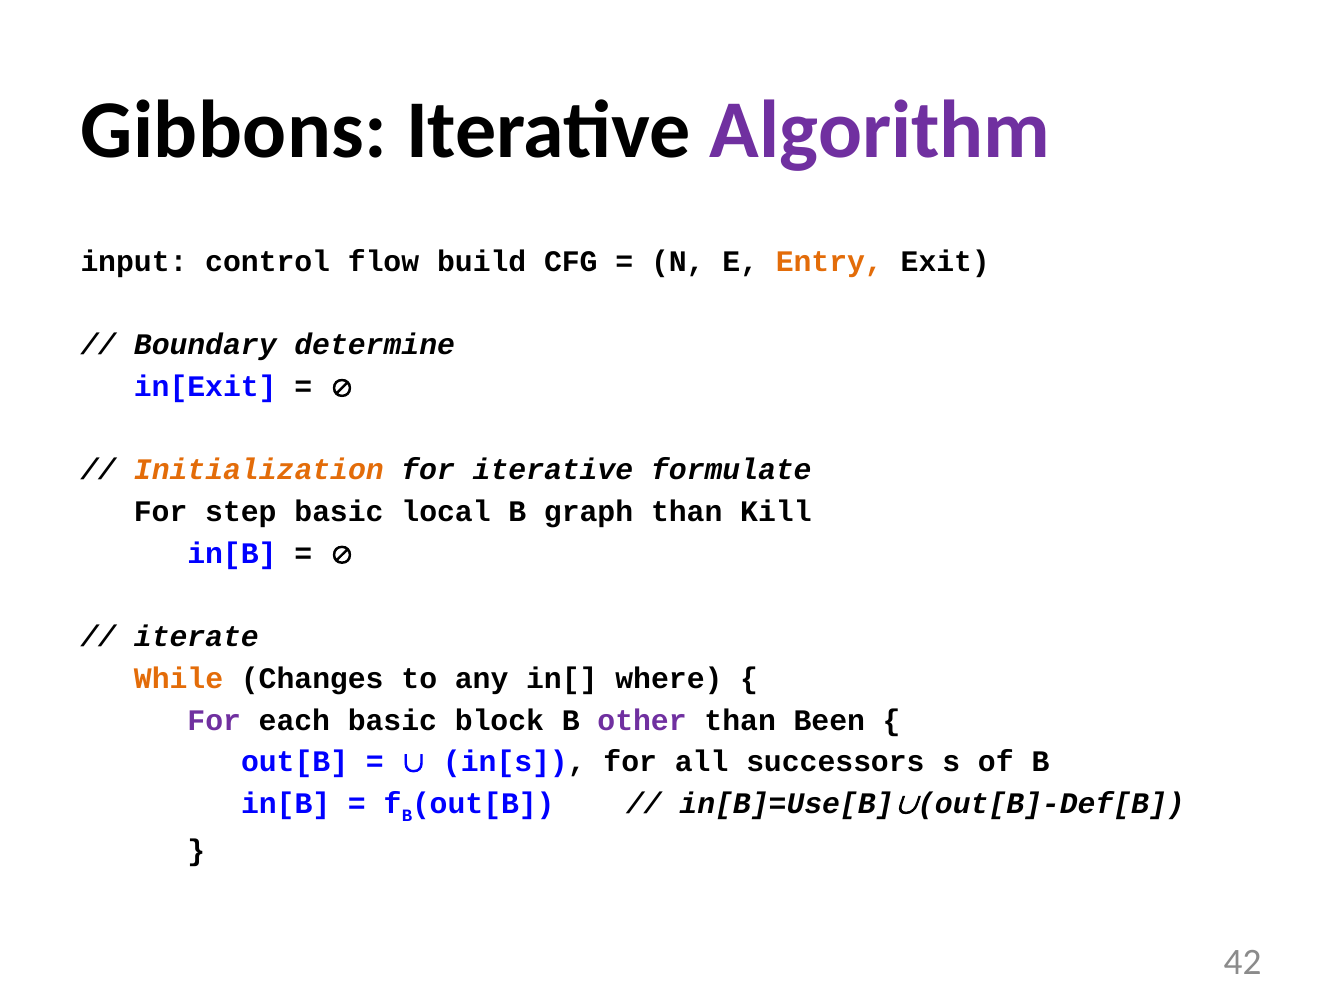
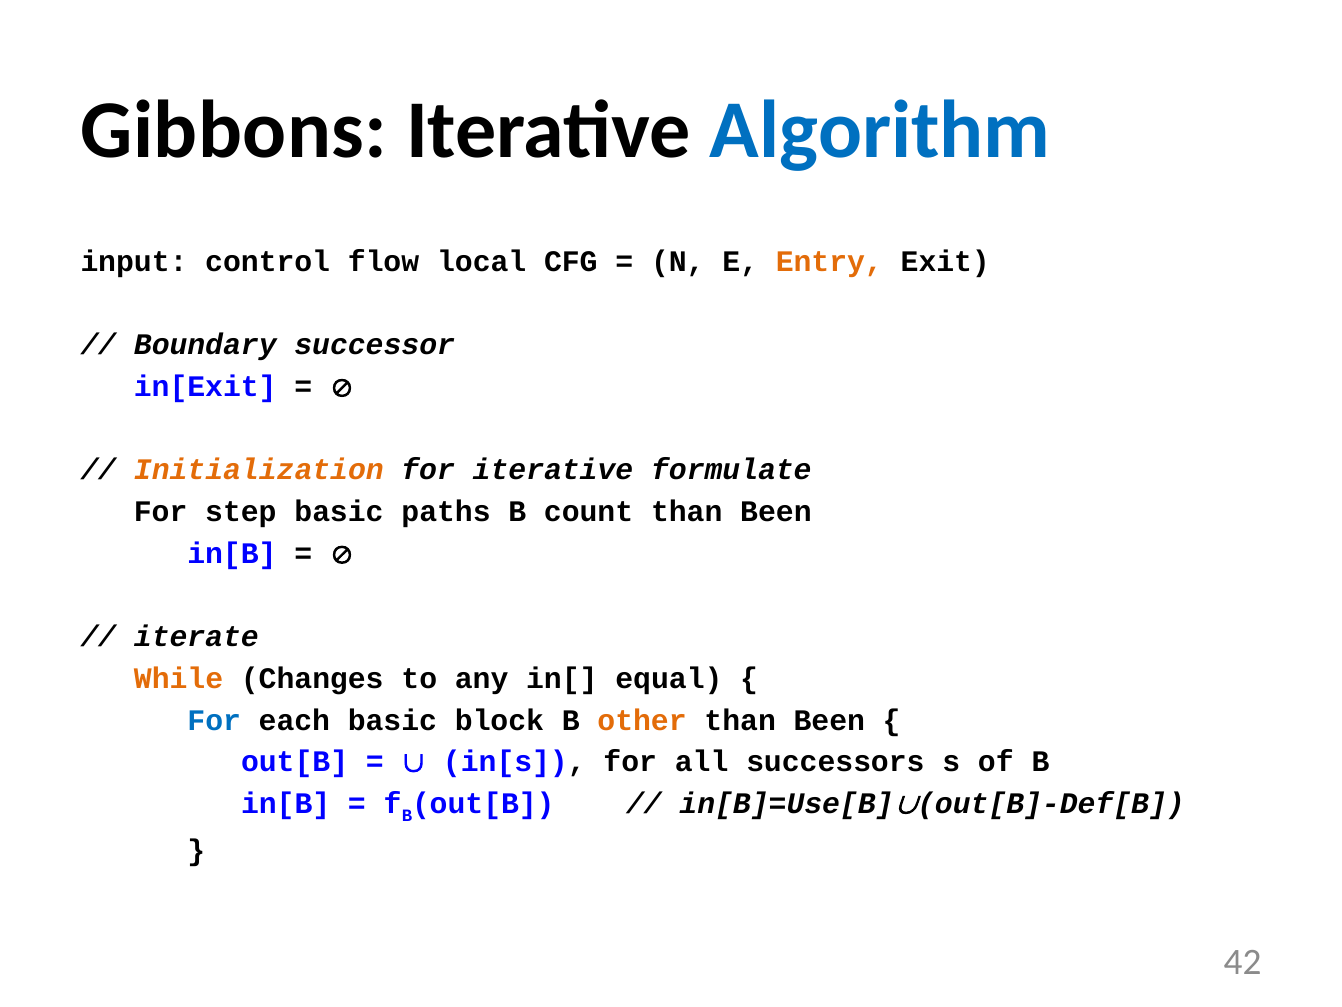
Algorithm colour: purple -> blue (880, 130)
build: build -> local (482, 261)
determine: determine -> successor (375, 345)
local: local -> paths (446, 512)
graph: graph -> count (589, 512)
Kill: Kill -> Been (776, 512)
where: where -> equal (669, 678)
For colour: purple -> blue (214, 720)
other colour: purple -> orange (642, 720)
